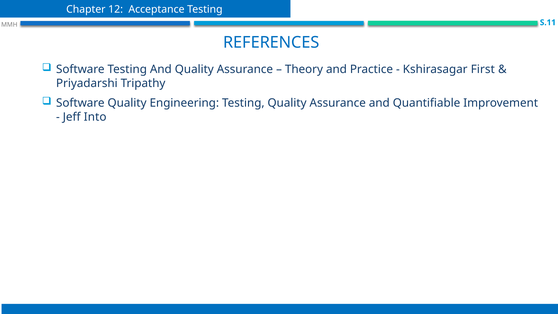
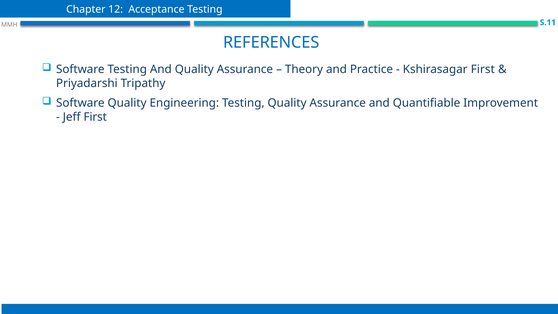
Jeff Into: Into -> First (95, 117)
